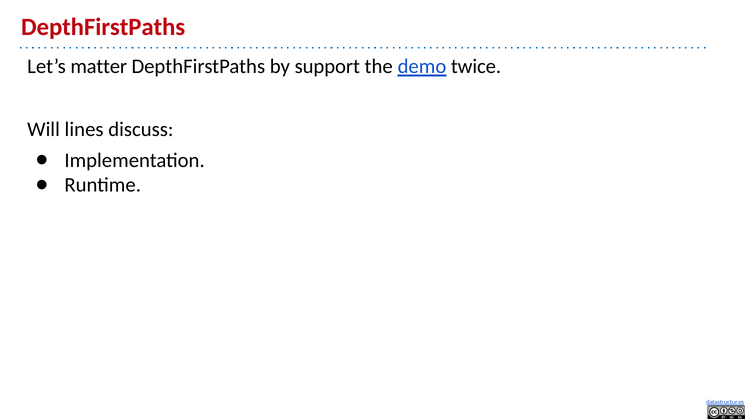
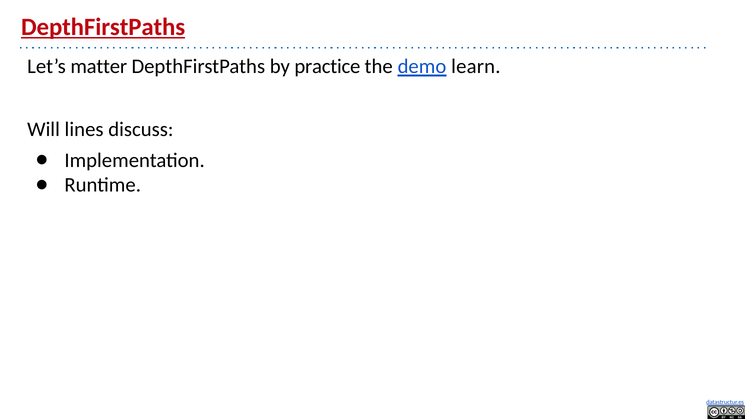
DepthFirstPaths underline: none -> present (103, 27)
support: support -> practice (327, 67)
twice: twice -> learn (476, 67)
